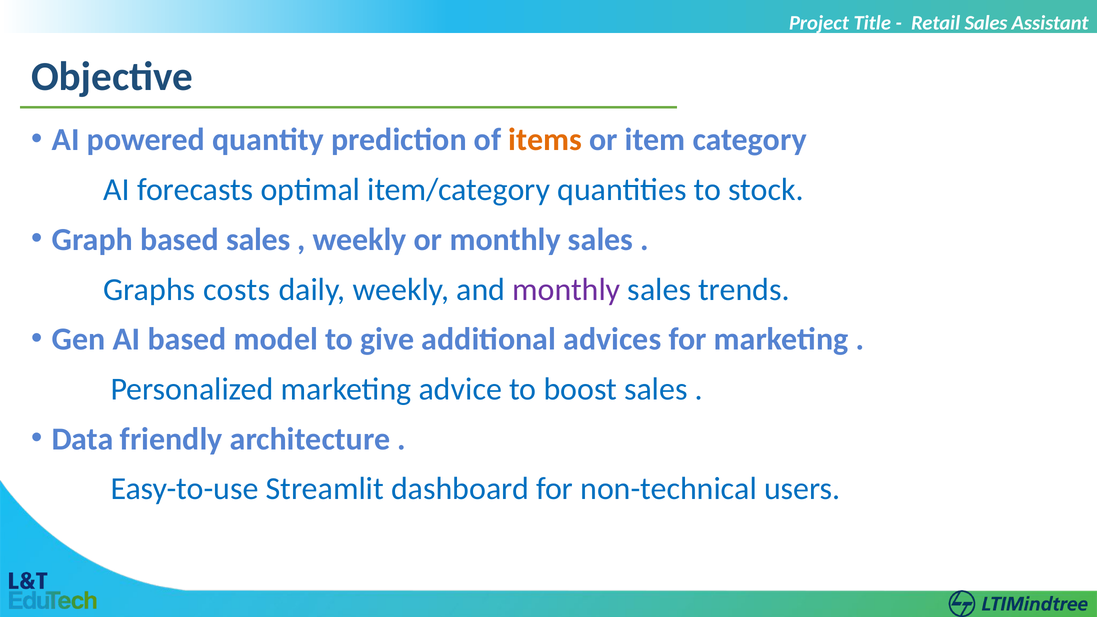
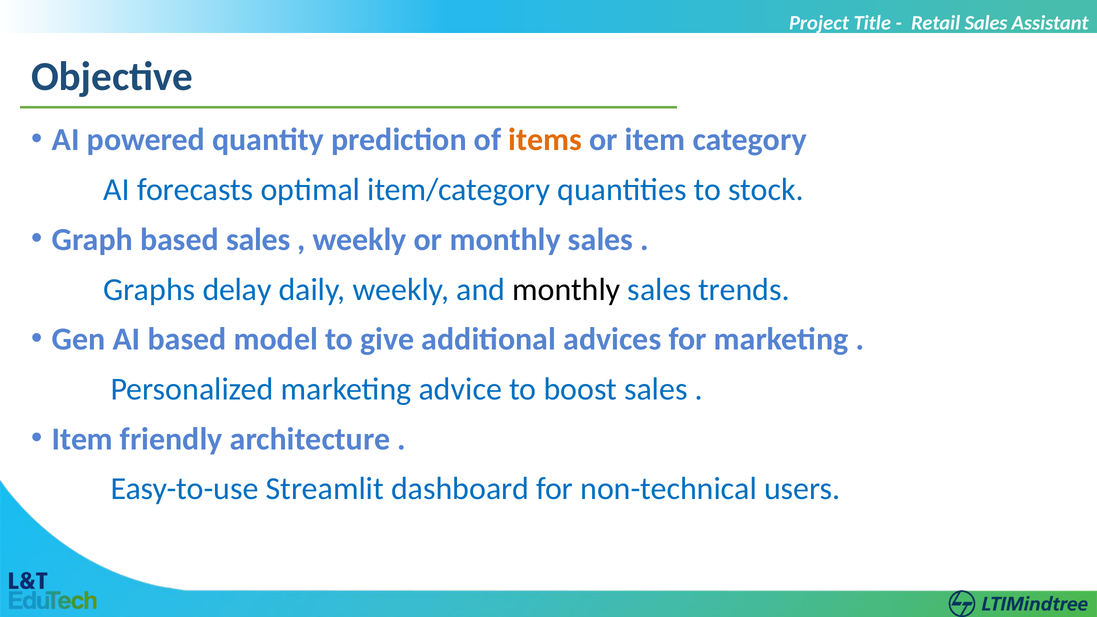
costs: costs -> delay (237, 289)
monthly colour: purple -> black (566, 289)
Data: Data -> Item (82, 439)
